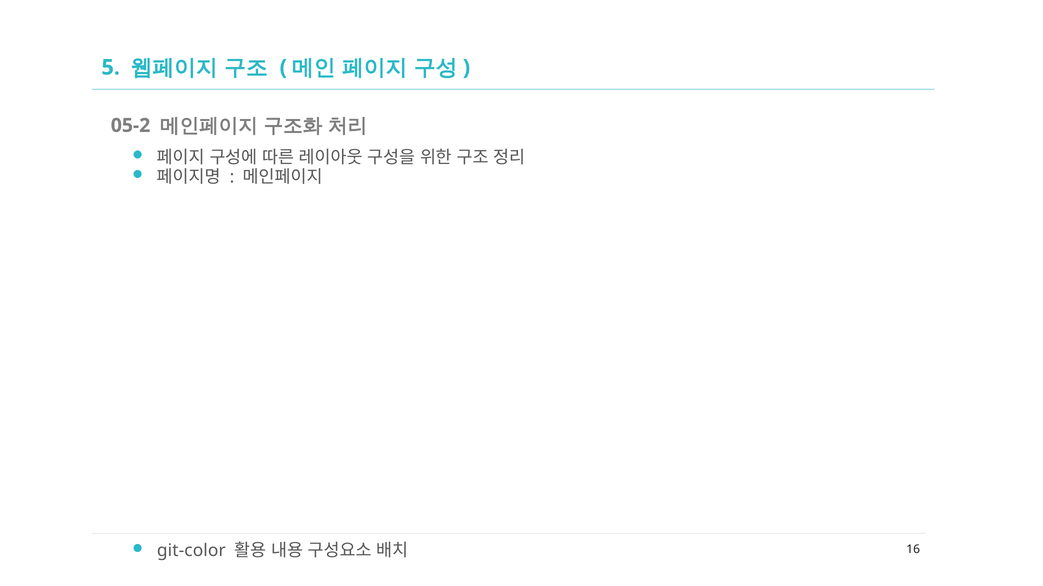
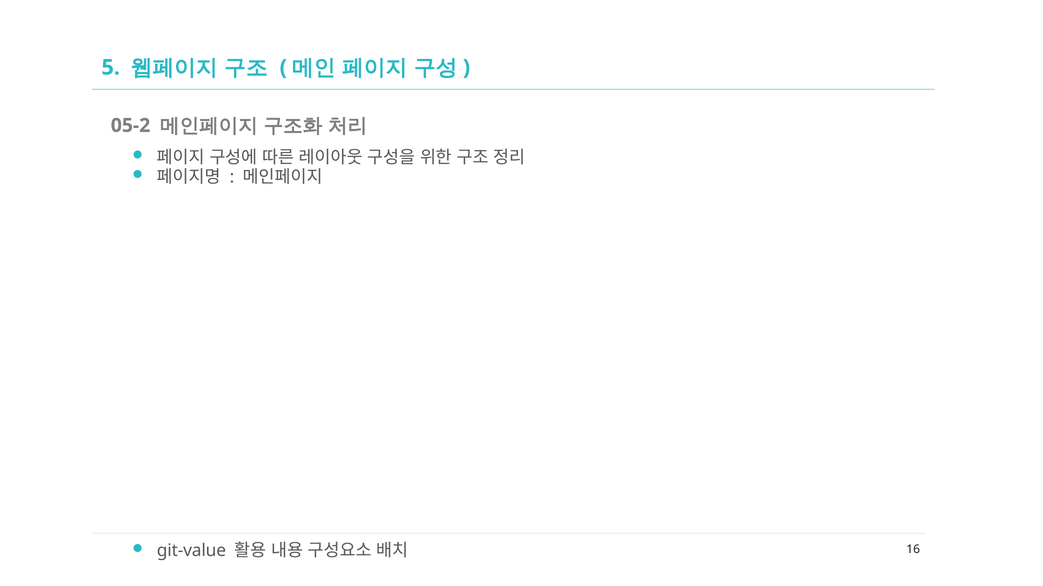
git-color: git-color -> git-value (191, 551)
